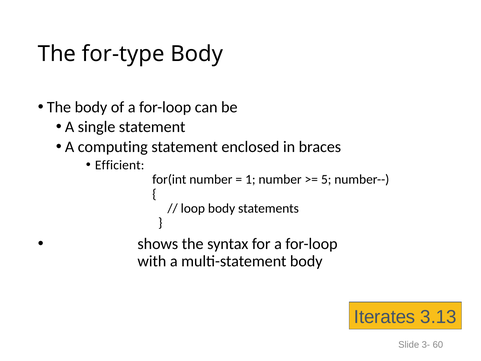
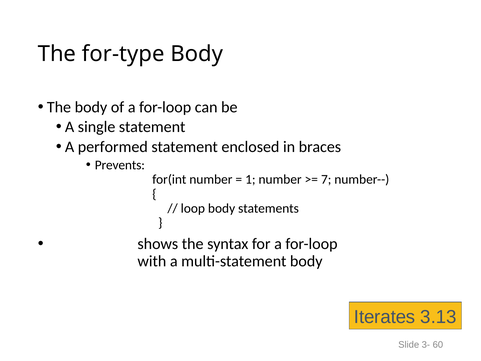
computing: computing -> performed (113, 147)
Efficient: Efficient -> Prevents (120, 165)
5: 5 -> 7 (326, 179)
